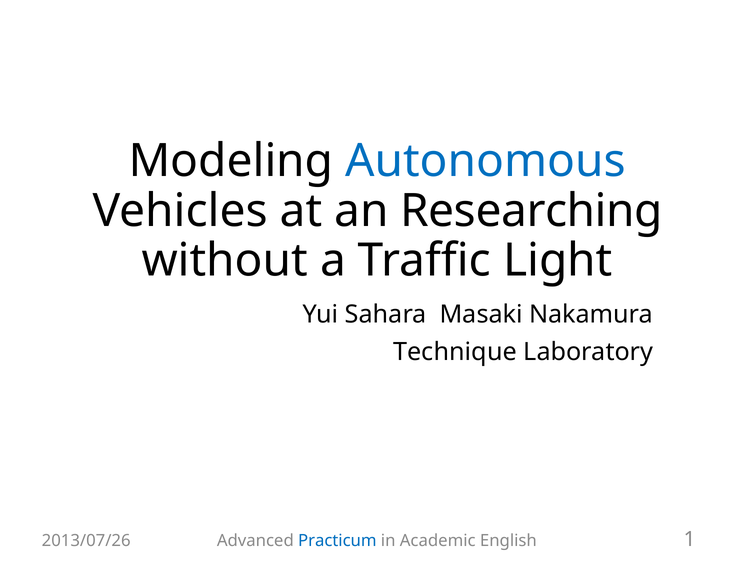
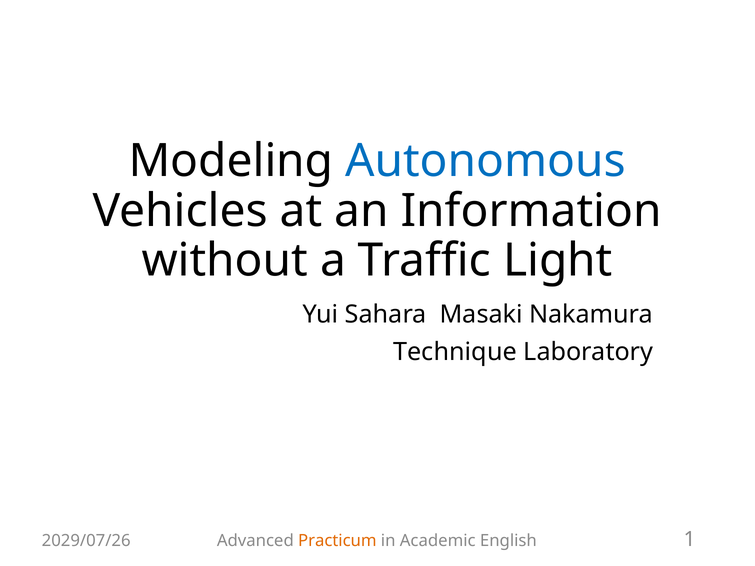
Researching: Researching -> Information (531, 211)
2013/07/26: 2013/07/26 -> 2029/07/26 (86, 541)
Practicum colour: blue -> orange (337, 541)
